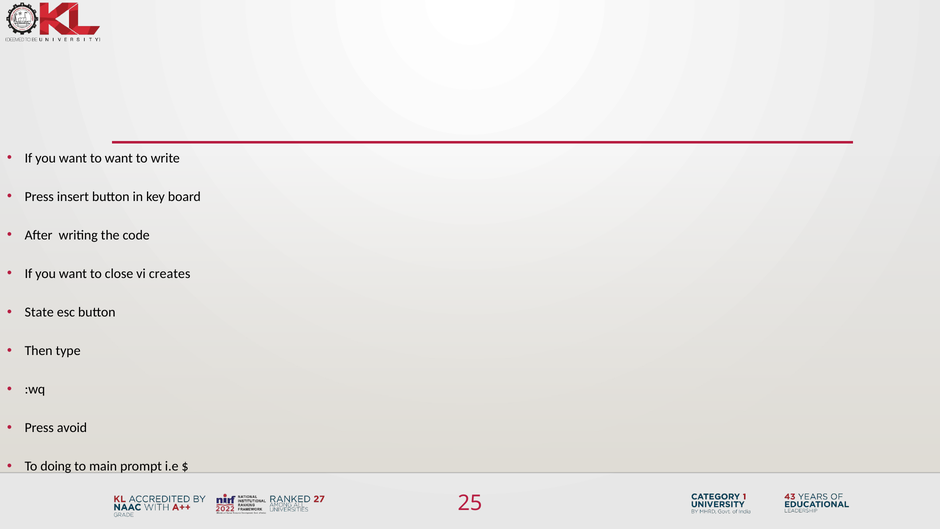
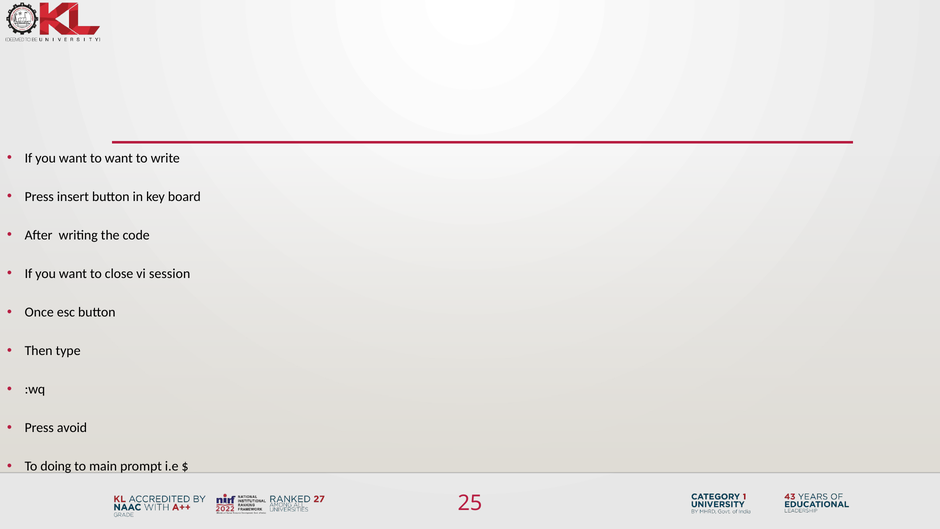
creates: creates -> session (170, 274)
State: State -> Once (39, 312)
